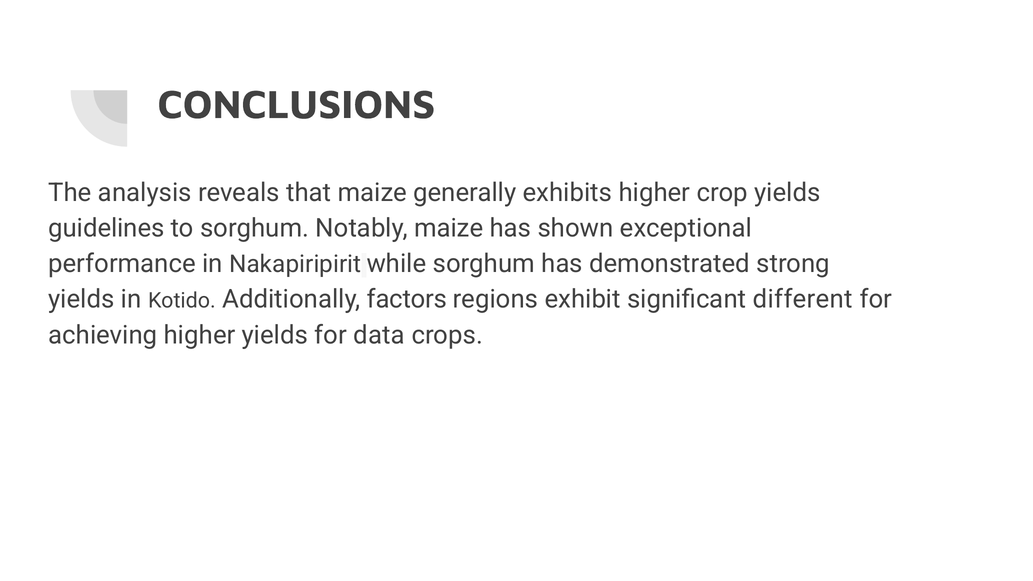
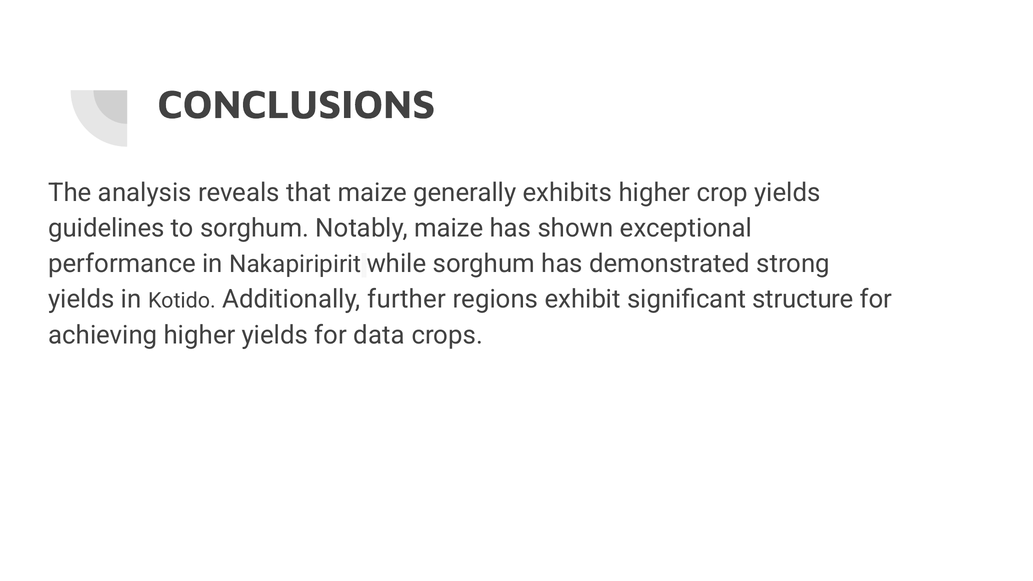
factors: factors -> further (407, 299)
different: different -> structure (803, 299)
